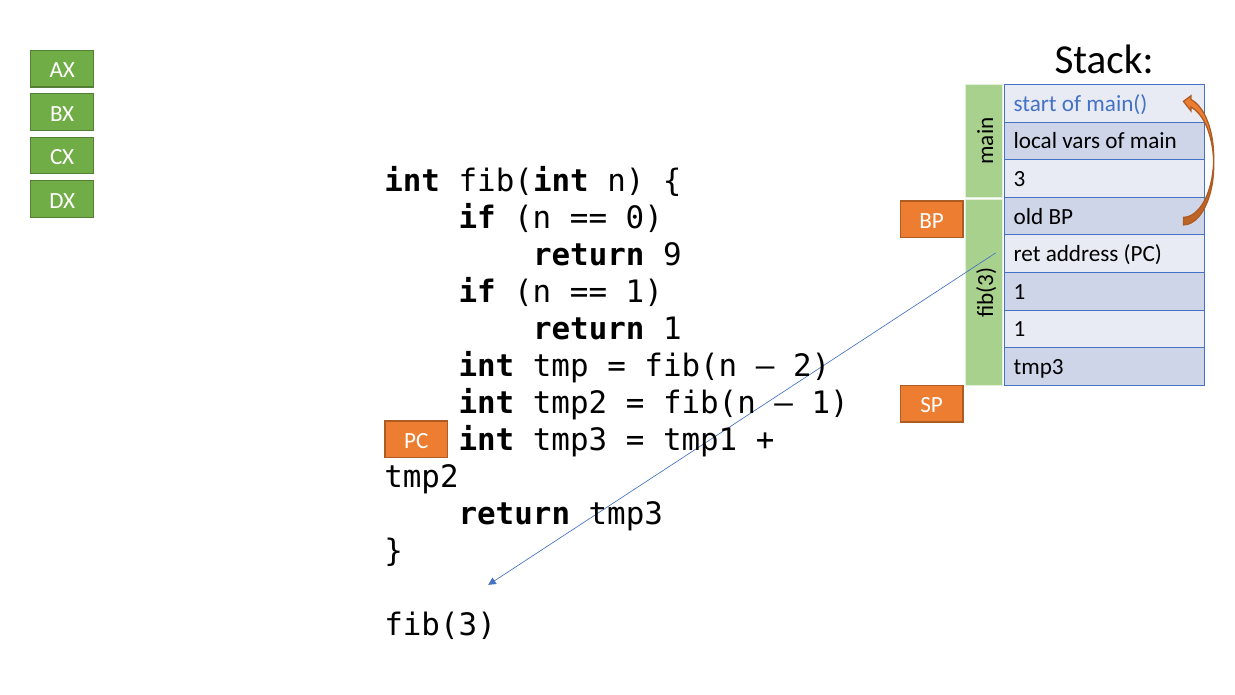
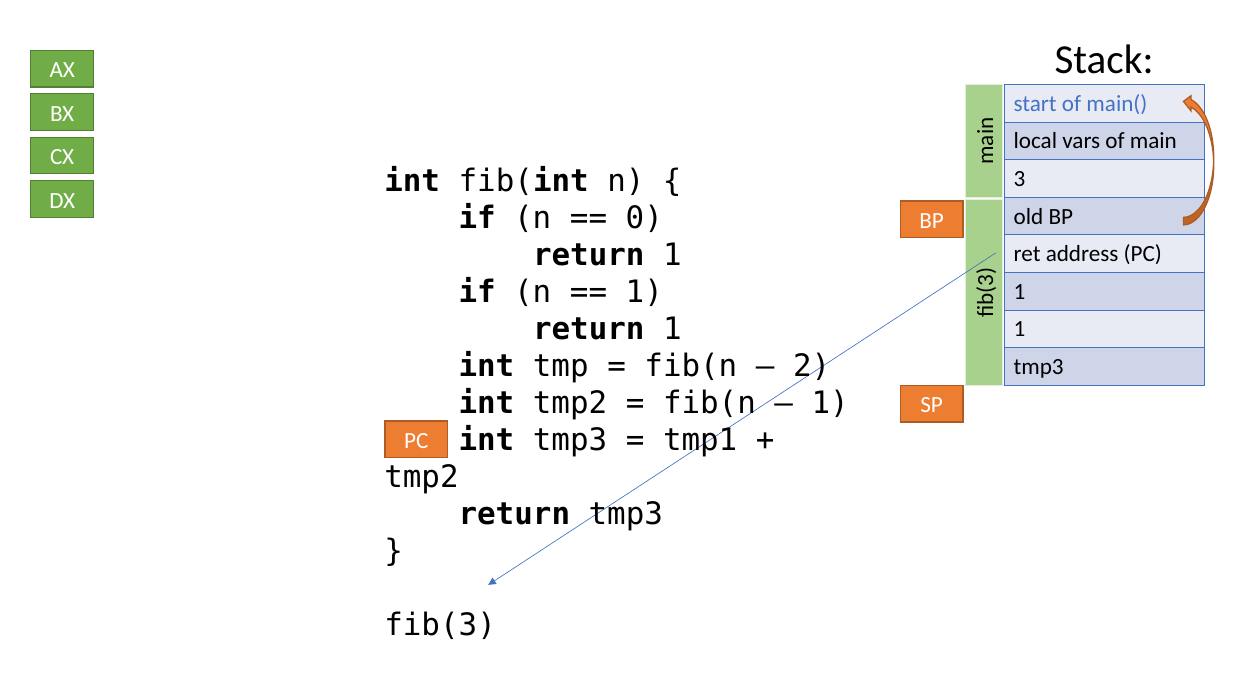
9: 9 -> 1 (672, 255)
